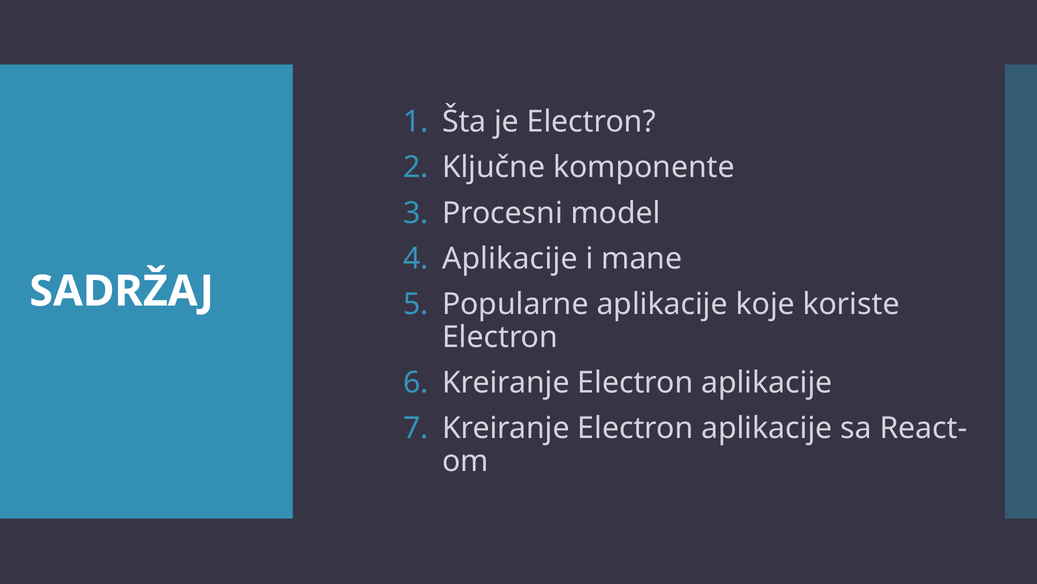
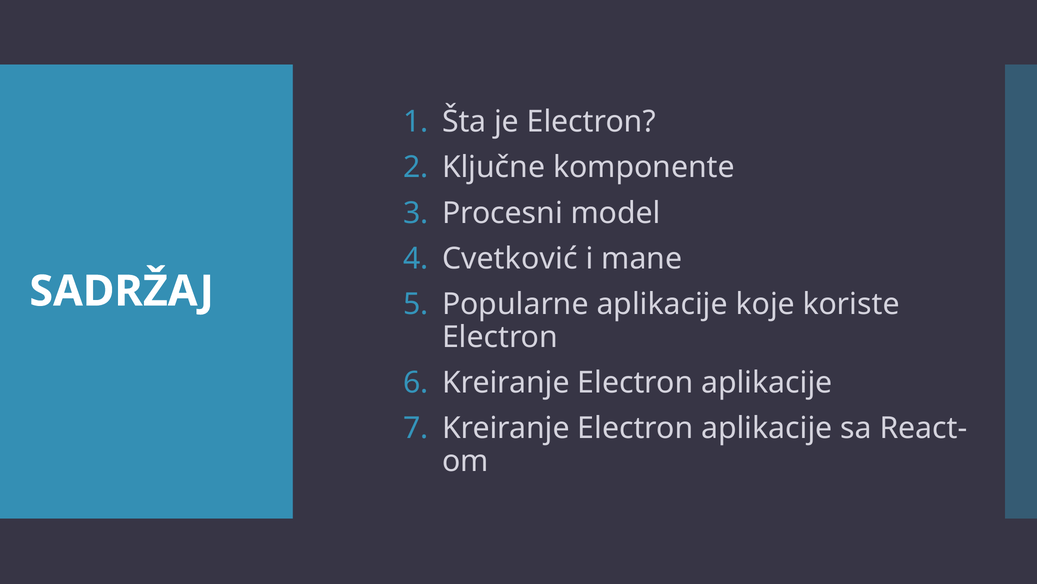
Aplikacije: Aplikacije -> Cvetković (510, 258)
